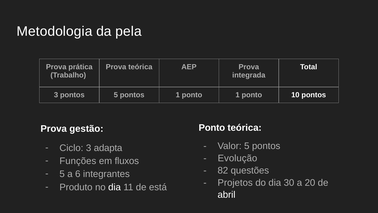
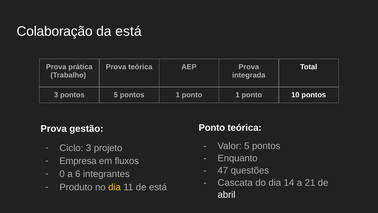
Metodologia: Metodologia -> Colaboração (55, 31)
da pela: pela -> está (129, 31)
adapta: adapta -> projeto (108, 148)
Evolução: Evolução -> Enquanto (238, 158)
Funções: Funções -> Empresa (78, 161)
82: 82 -> 47 (223, 170)
5: 5 -> 0 (62, 174)
Projetos: Projetos -> Cascata (235, 182)
30: 30 -> 14 (289, 182)
20: 20 -> 21 (310, 182)
dia colour: white -> yellow (115, 187)
